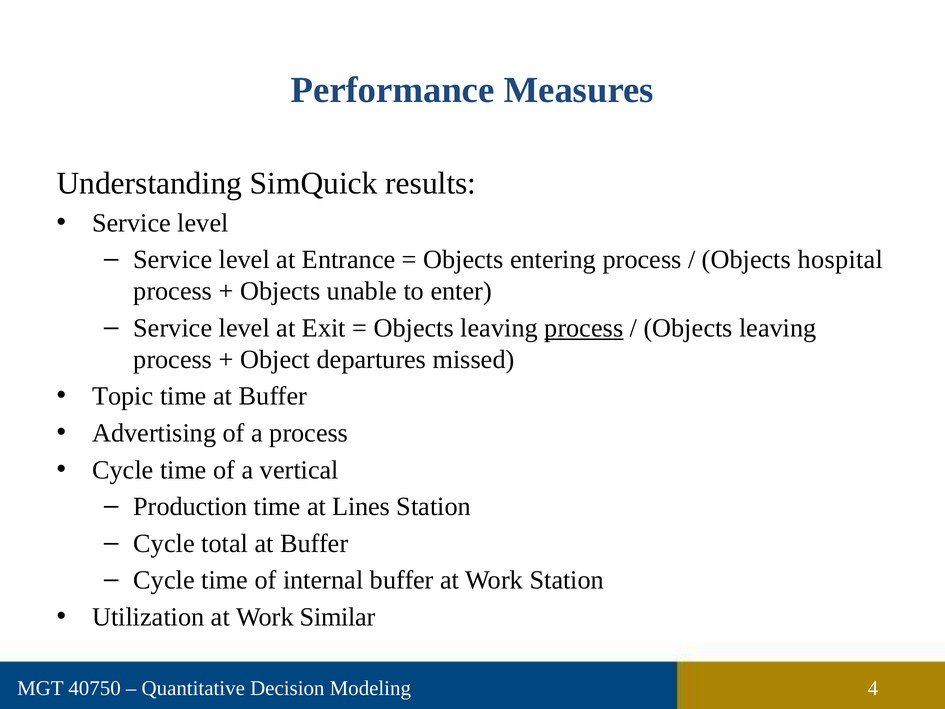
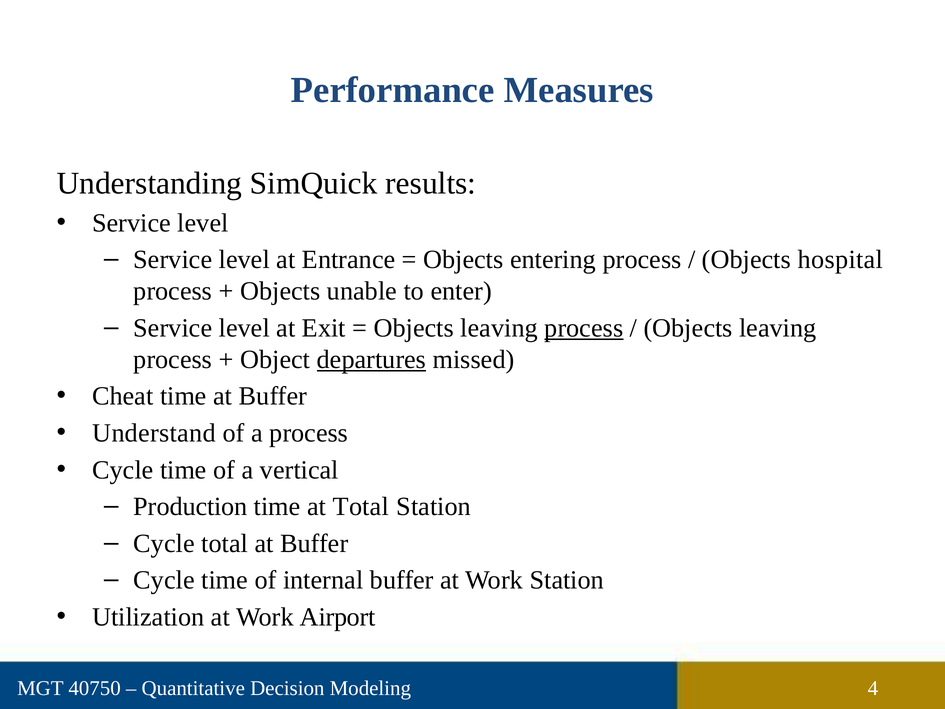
departures underline: none -> present (371, 359)
Topic: Topic -> Cheat (123, 396)
Advertising: Advertising -> Understand (154, 433)
at Lines: Lines -> Total (361, 506)
Similar: Similar -> Airport (338, 617)
